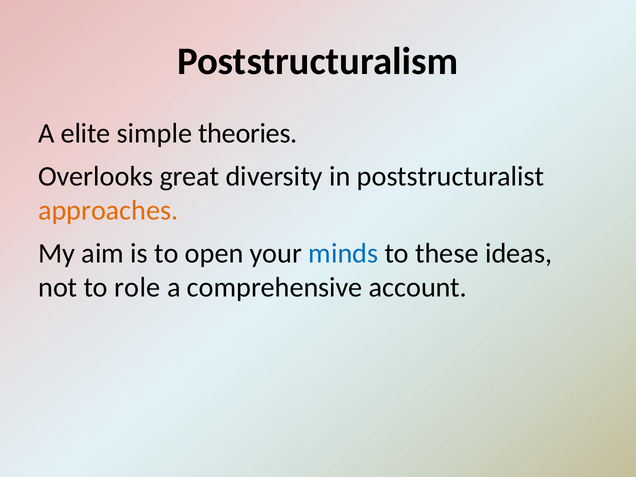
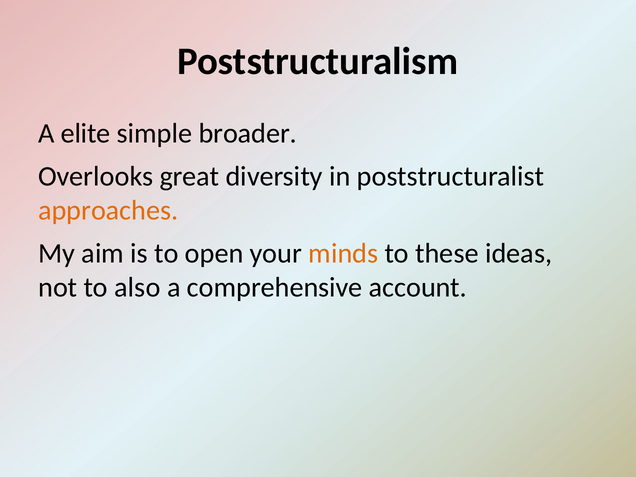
theories: theories -> broader (248, 133)
minds colour: blue -> orange (343, 254)
role: role -> also (137, 288)
